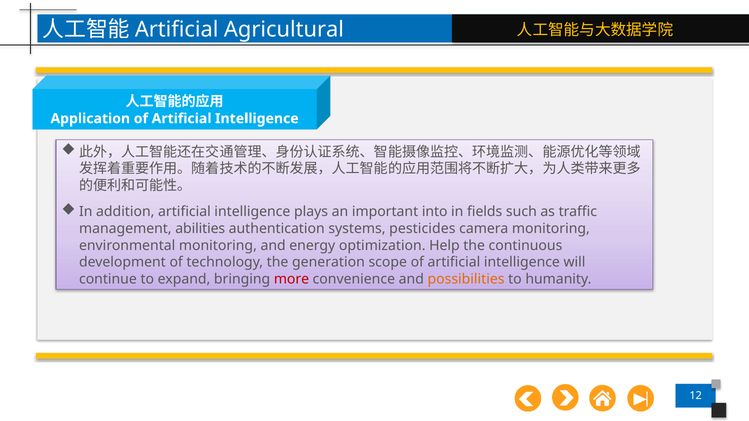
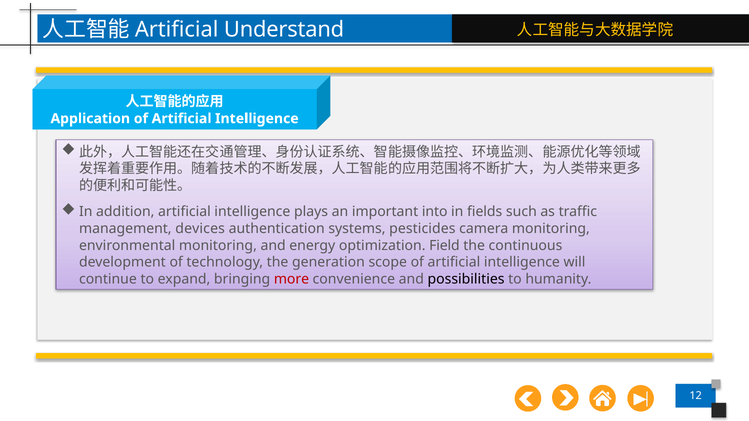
Agricultural: Agricultural -> Understand (284, 30)
abilities: abilities -> devices (200, 229)
Help: Help -> Field (444, 246)
possibilities colour: orange -> black (466, 279)
